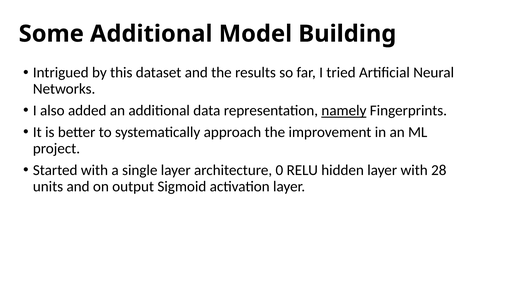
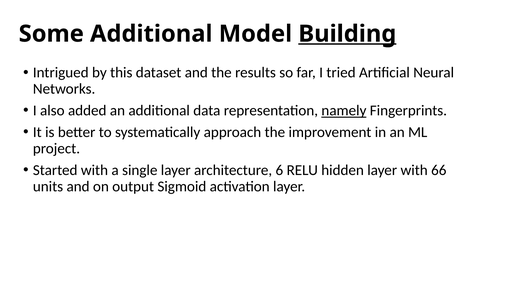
Building underline: none -> present (347, 34)
0: 0 -> 6 (279, 170)
28: 28 -> 66 (439, 170)
